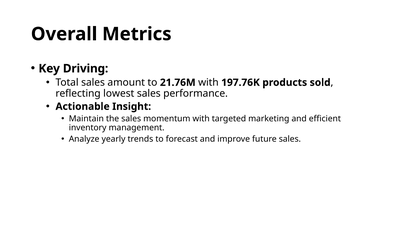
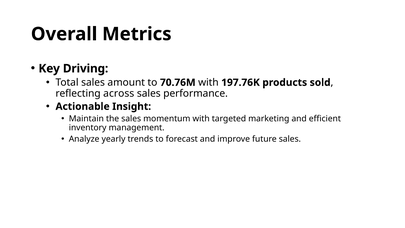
21.76M: 21.76M -> 70.76M (178, 82)
lowest: lowest -> across (119, 93)
